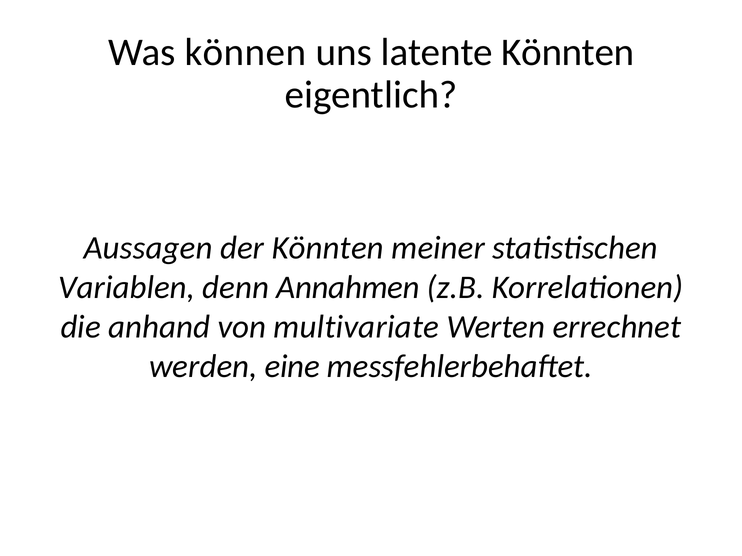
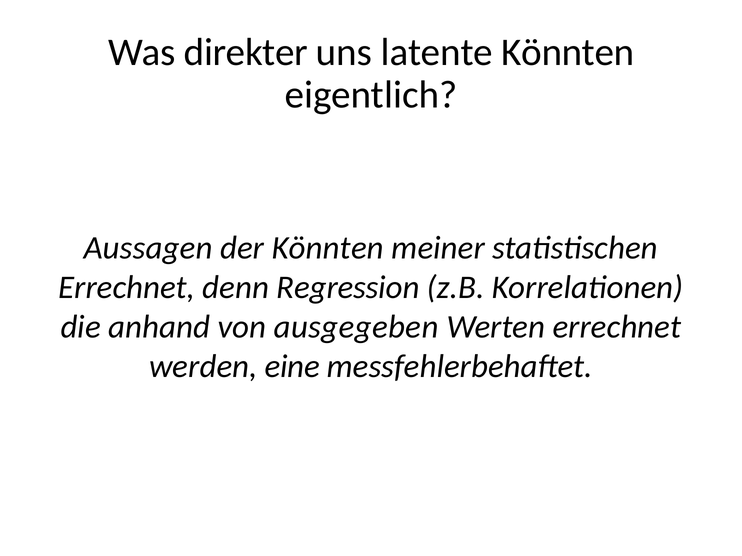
können: können -> direkter (246, 53)
Variablen: Variablen -> Errechnet (127, 288)
Annahmen: Annahmen -> Regression (348, 288)
multivariate: multivariate -> ausgegeben (356, 327)
